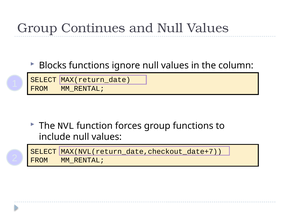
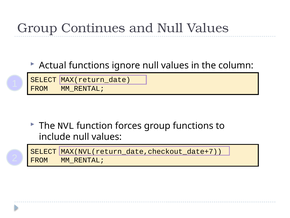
Blocks: Blocks -> Actual (53, 65)
